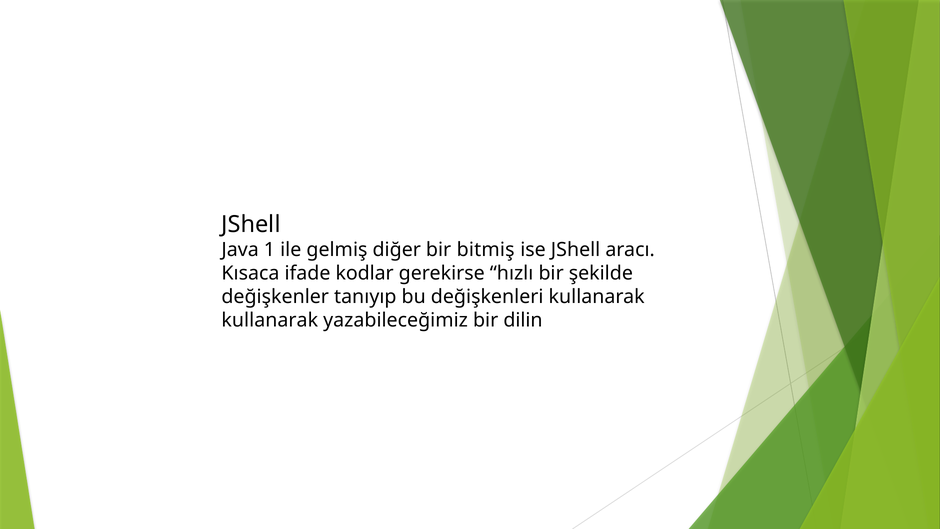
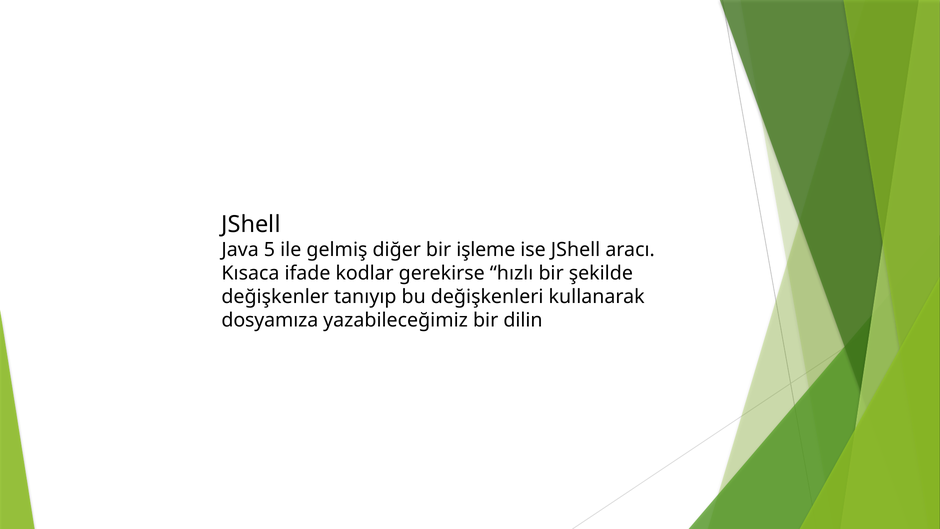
1: 1 -> 5 (269, 250)
bitmiş: bitmiş -> işleme (486, 250)
kullanarak: kullanarak -> dosyamıza (270, 320)
